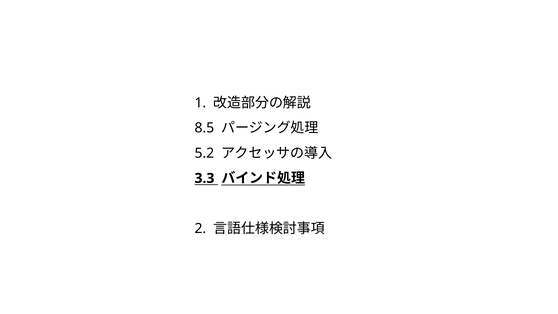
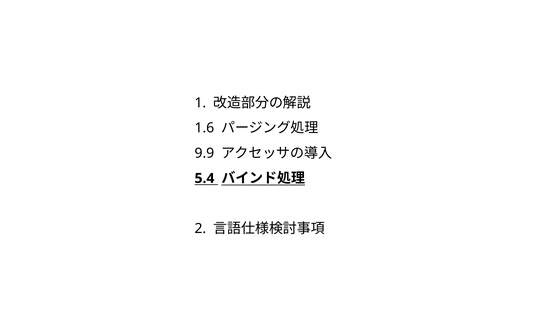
8.5: 8.5 -> 1.6 (204, 128)
5.2: 5.2 -> 9.9 (204, 153)
3.3: 3.3 -> 5.4 (204, 178)
